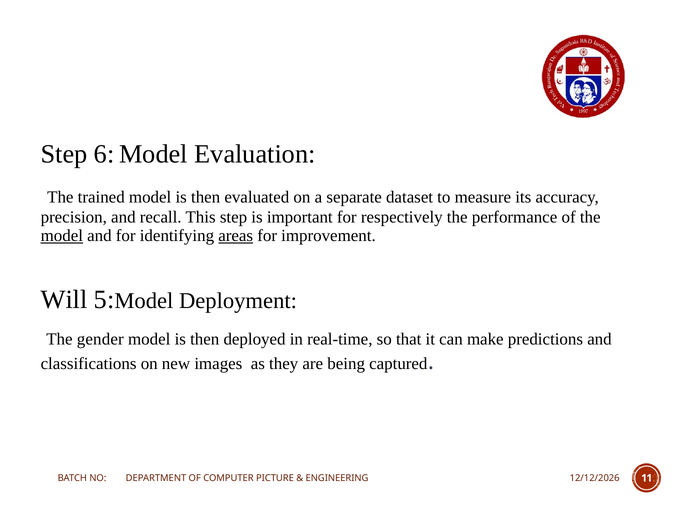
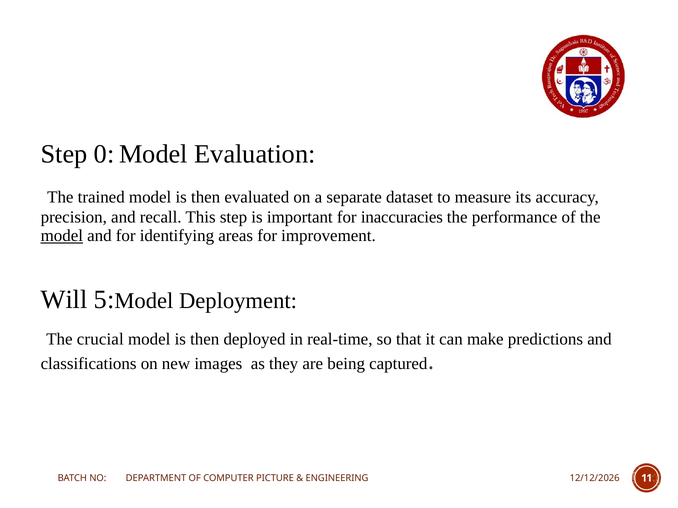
6: 6 -> 0 (104, 154)
respectively: respectively -> inaccuracies (402, 218)
areas underline: present -> none (236, 236)
gender: gender -> crucial (100, 340)
